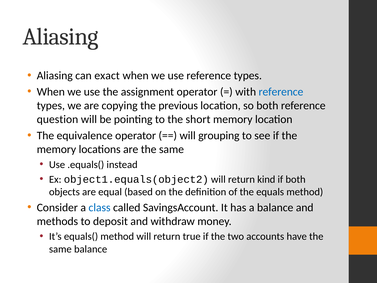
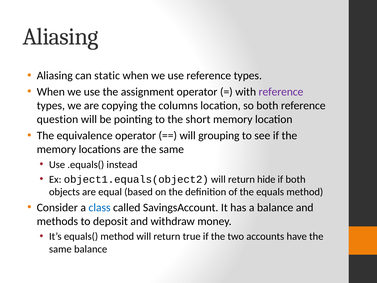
exact: exact -> static (107, 76)
reference colour: blue -> purple (281, 92)
previous: previous -> columns (178, 106)
kind: kind -> hide (266, 179)
